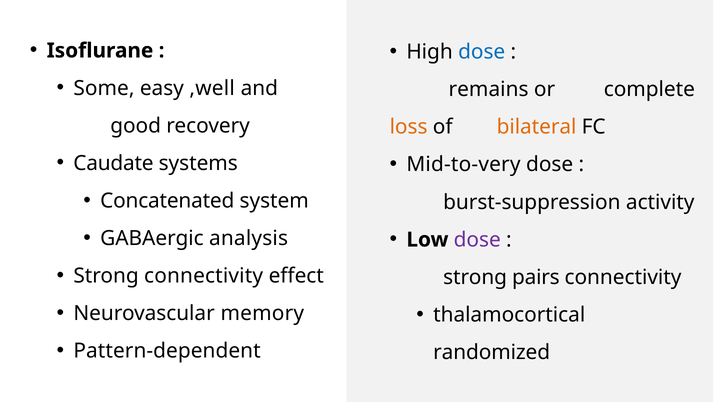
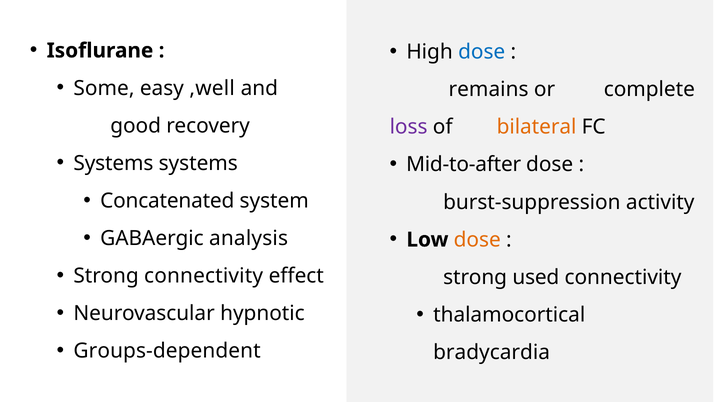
loss colour: orange -> purple (409, 127)
Caudate: Caudate -> Systems (113, 163)
Mid-to-very: Mid-to-very -> Mid-to-after (464, 164)
dose colour: purple -> orange (477, 239)
pairs: pairs -> used (536, 277)
memory: memory -> hypnotic (262, 313)
Pattern-dependent: Pattern-dependent -> Groups-dependent (167, 351)
randomized: randomized -> bradycardia (492, 352)
